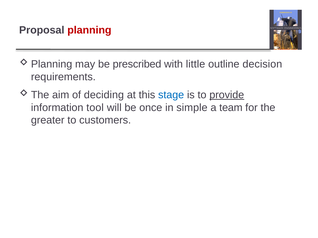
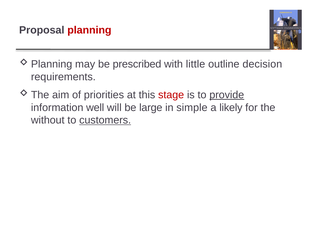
deciding: deciding -> priorities (104, 95)
stage colour: blue -> red (171, 95)
tool: tool -> well (95, 108)
once: once -> large (151, 108)
team: team -> likely (231, 108)
greater: greater -> without (48, 121)
customers underline: none -> present (105, 121)
